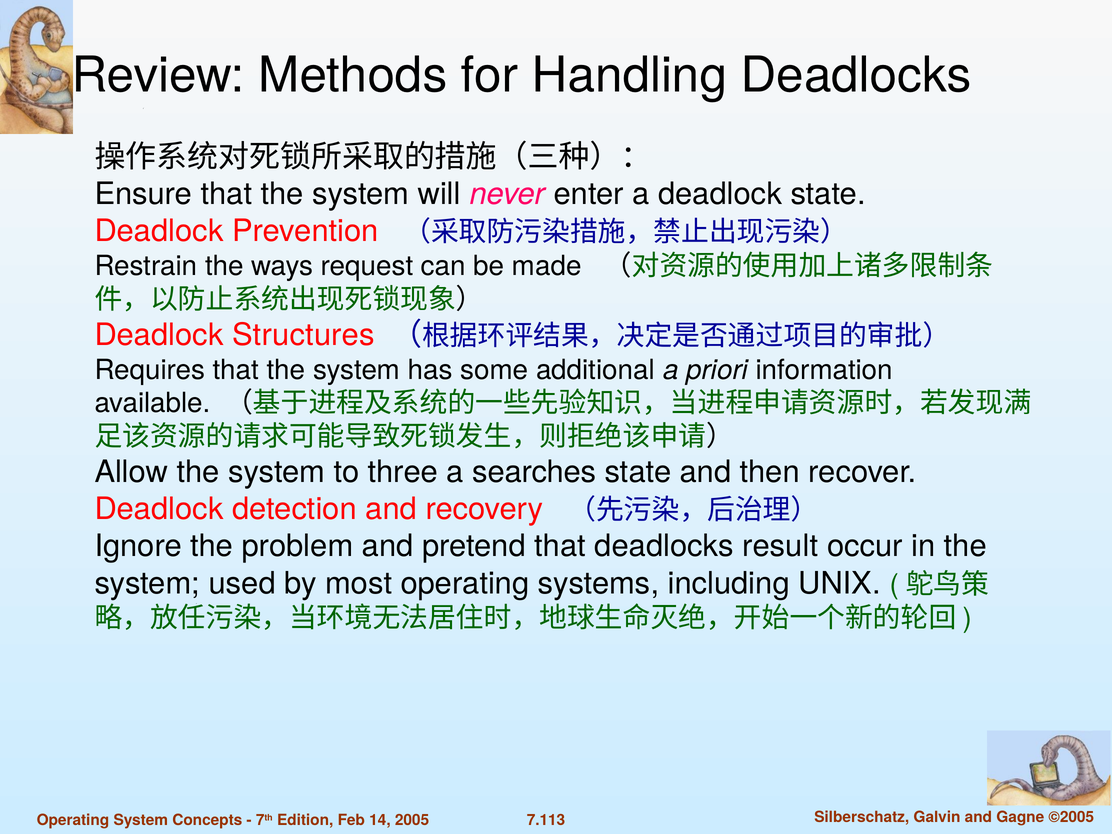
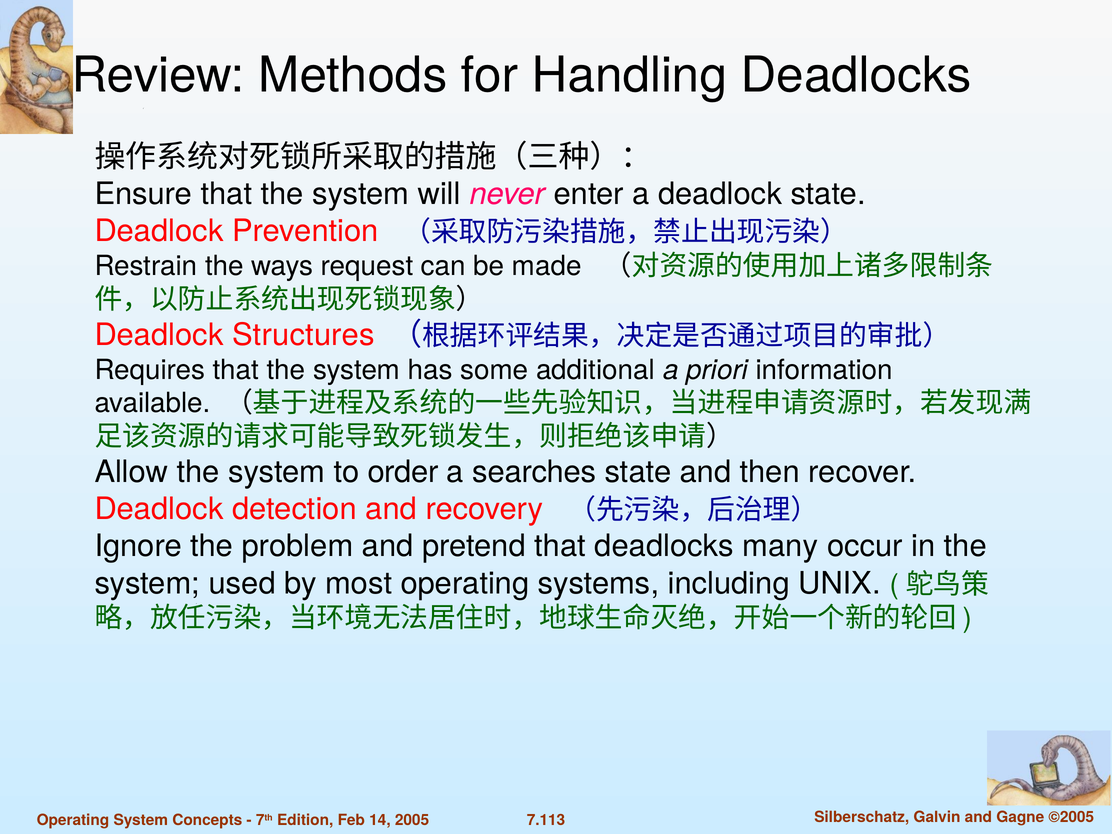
three: three -> order (403, 472)
result: result -> many (780, 546)
